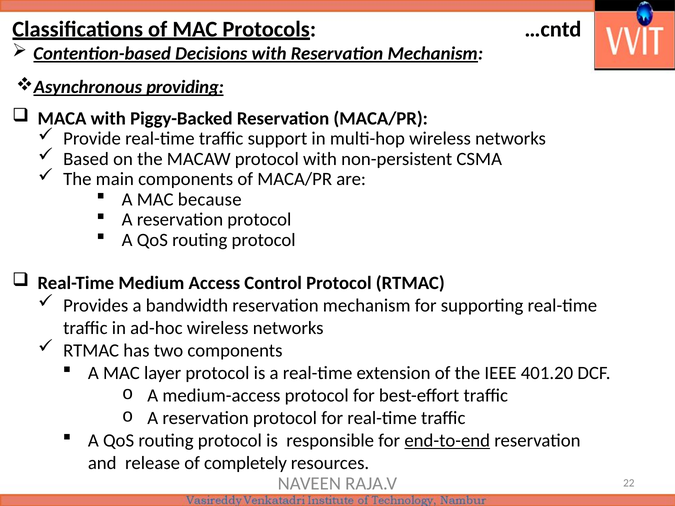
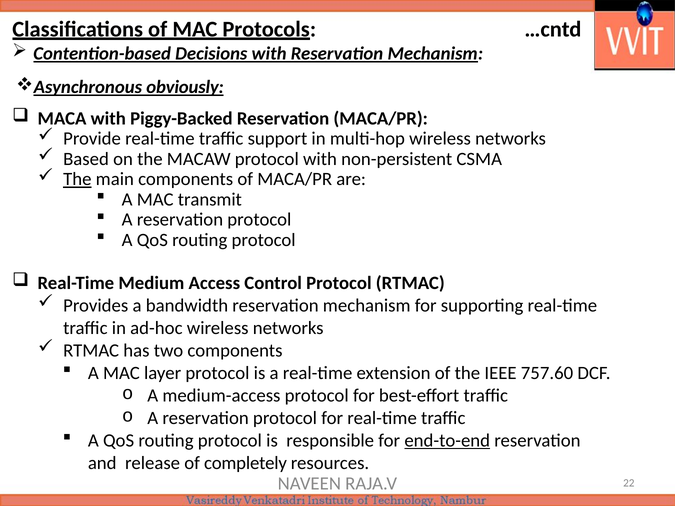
providing: providing -> obviously (185, 87)
The underline: none -> present (77, 179)
because: because -> transmit (210, 200)
401.20: 401.20 -> 757.60 (547, 373)
